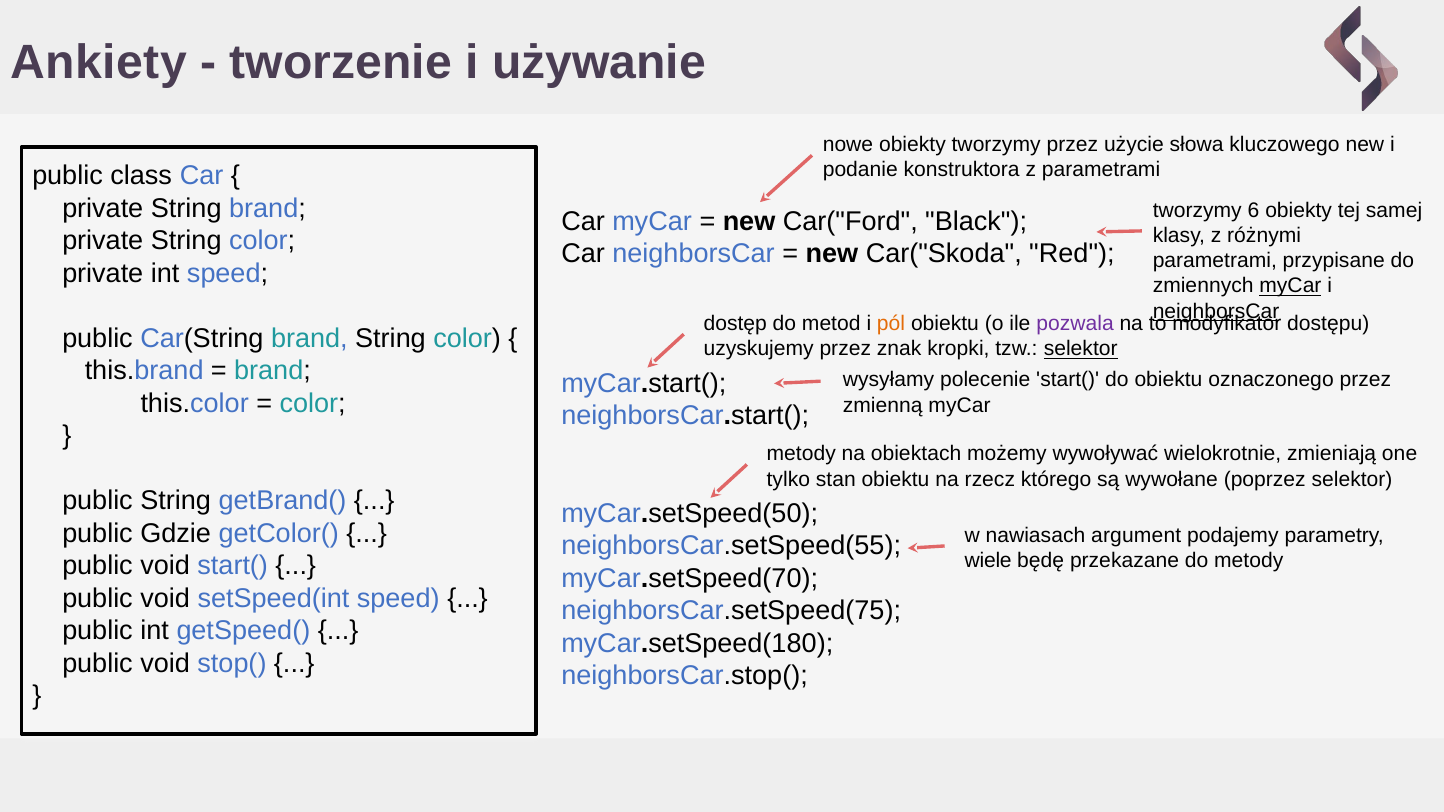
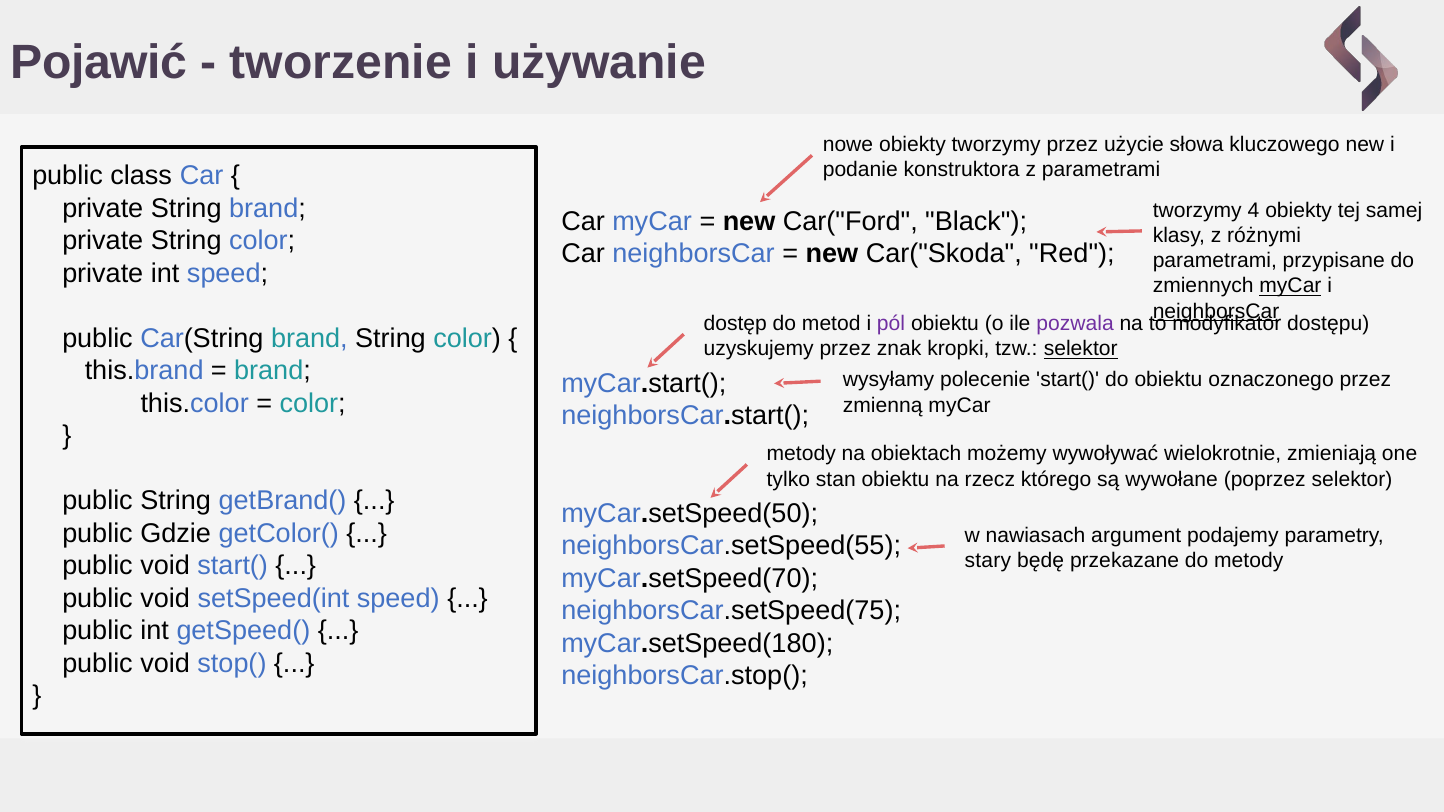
Ankiety: Ankiety -> Pojawić (99, 62)
6: 6 -> 4 (1253, 210)
pól colour: orange -> purple (891, 324)
wiele: wiele -> stary (988, 561)
